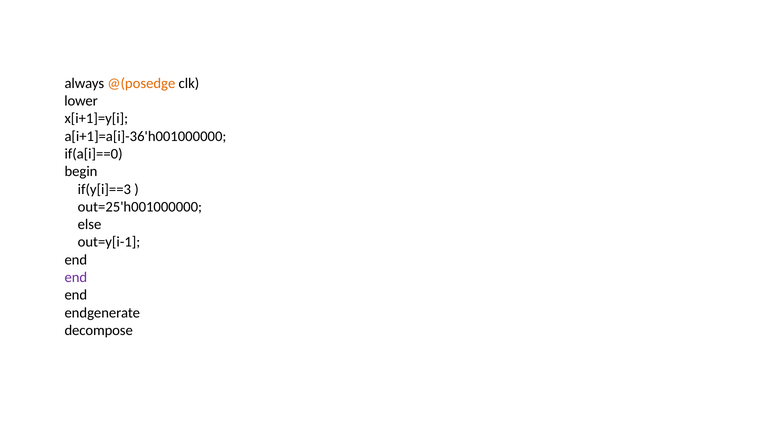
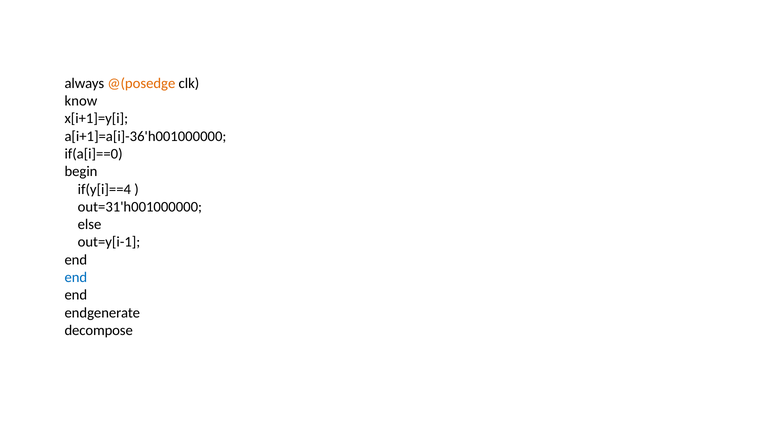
lower: lower -> know (81, 101)
if(y[i]==3: if(y[i]==3 -> if(y[i]==4 (104, 189)
out=25'h001000000: out=25'h001000000 -> out=31'h001000000 (140, 207)
end colour: purple -> blue (76, 277)
